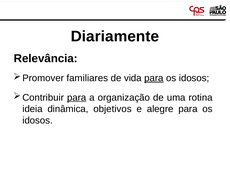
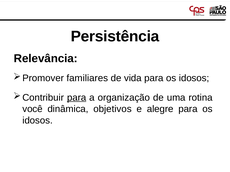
Diariamente: Diariamente -> Persistência (115, 36)
para underline: present -> none (154, 78)
ideia: ideia -> você (32, 109)
